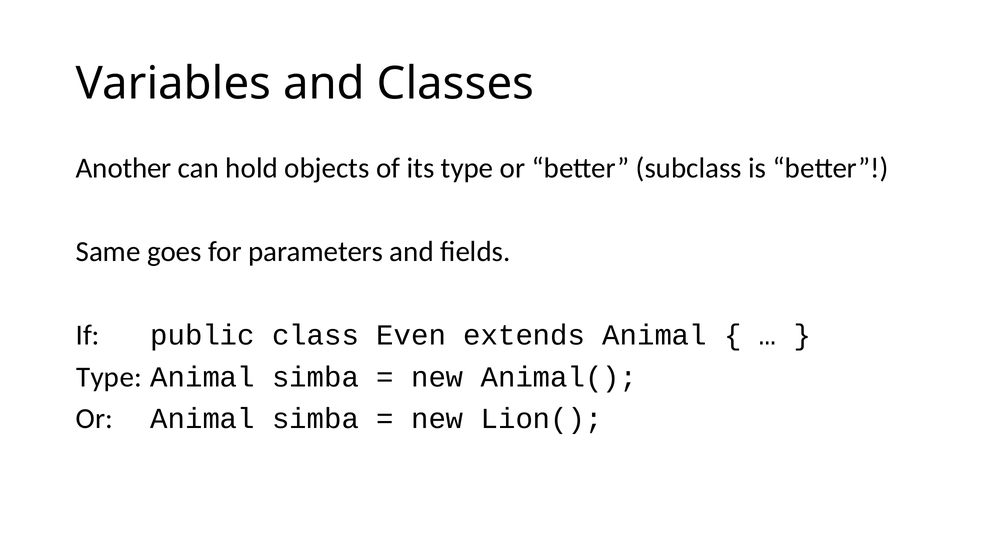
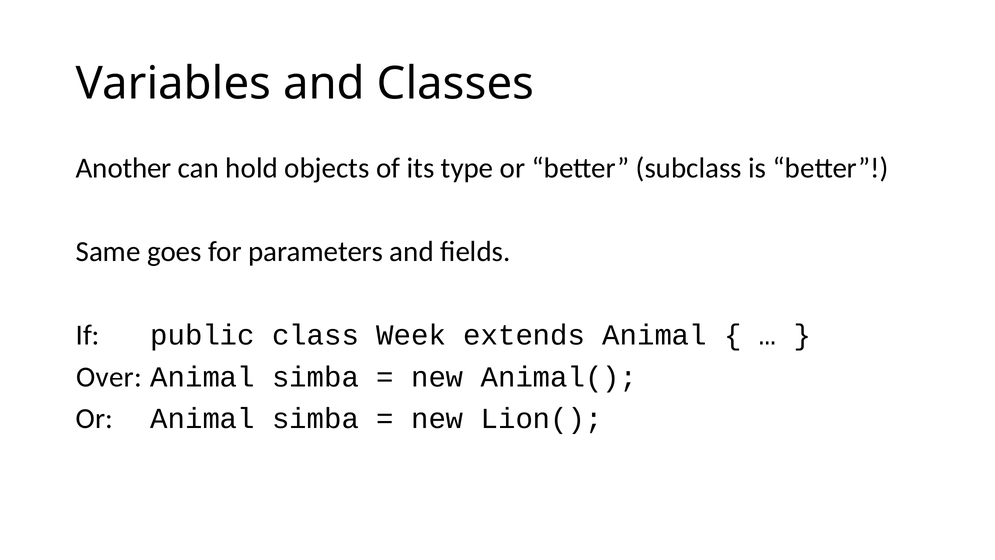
Even: Even -> Week (411, 335)
Type: Type -> Over (109, 377)
